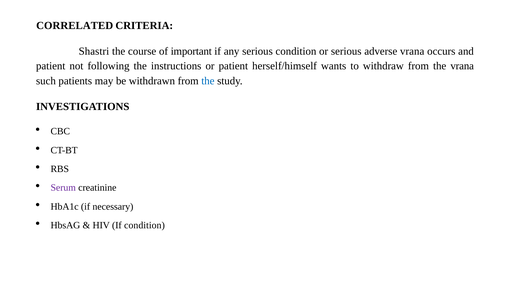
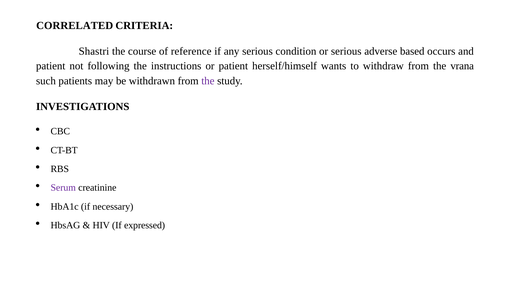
important: important -> reference (191, 51)
adverse vrana: vrana -> based (412, 51)
the colour: blue -> purple (208, 81)
If condition: condition -> expressed (145, 225)
